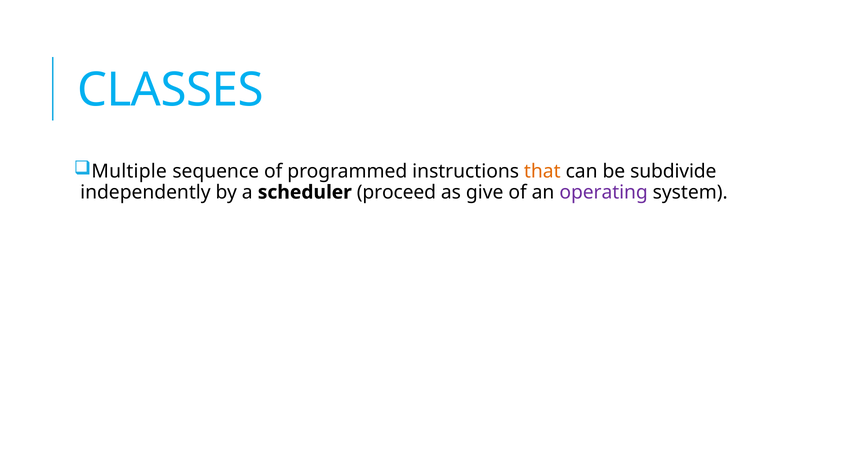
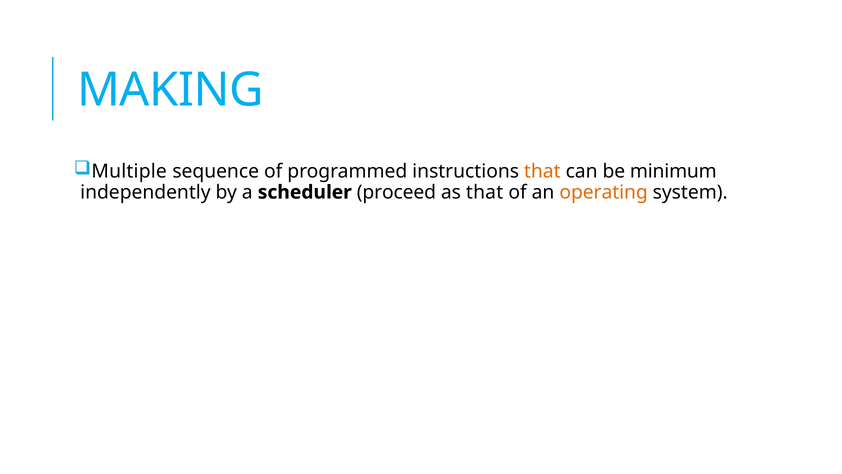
CLASSES: CLASSES -> MAKING (170, 90)
subdivide: subdivide -> minimum (673, 171)
as give: give -> that (485, 192)
operating colour: purple -> orange (604, 192)
